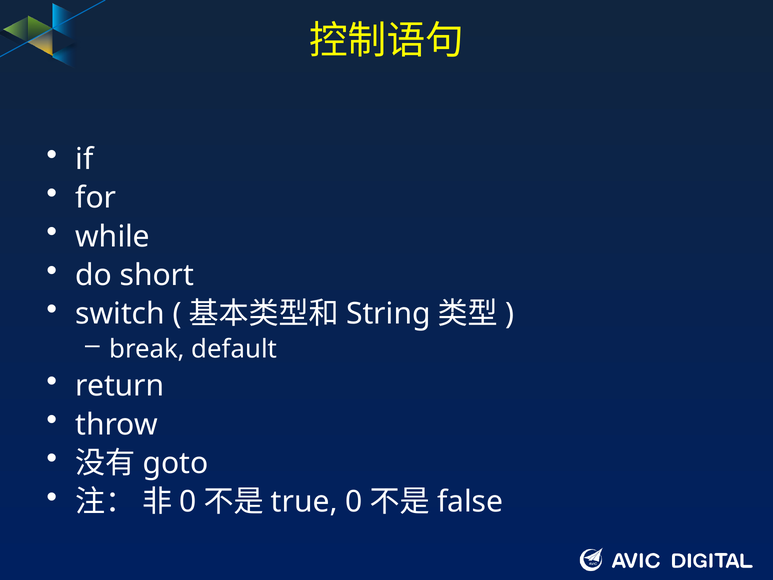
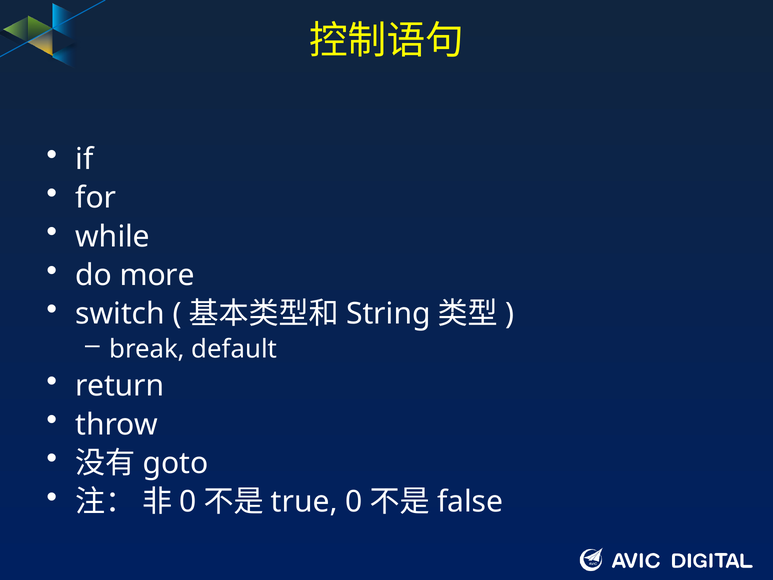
short: short -> more (157, 275)
